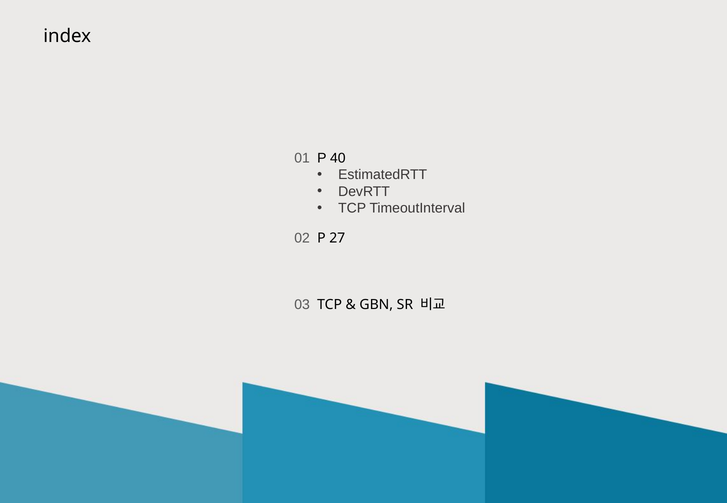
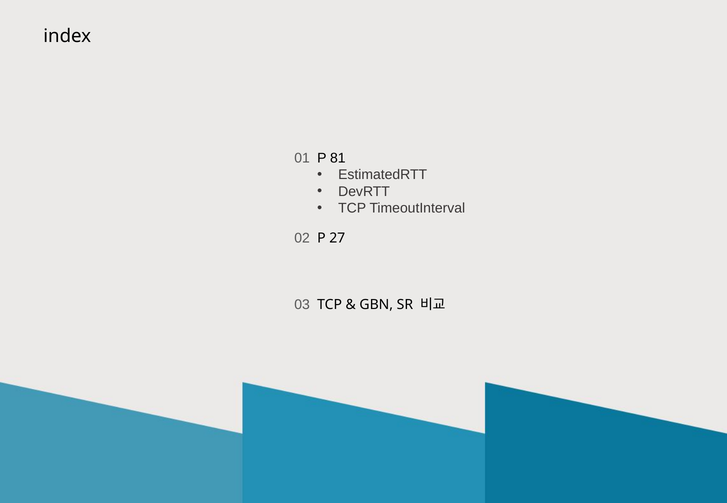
40: 40 -> 81 (338, 158)
